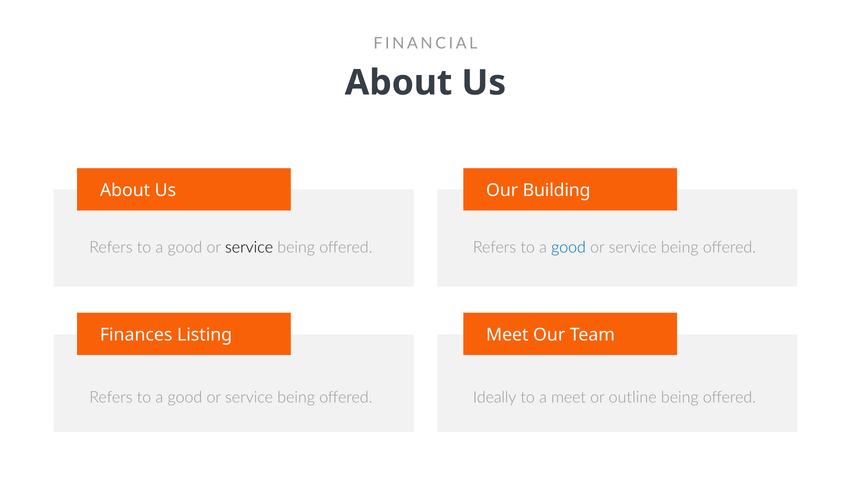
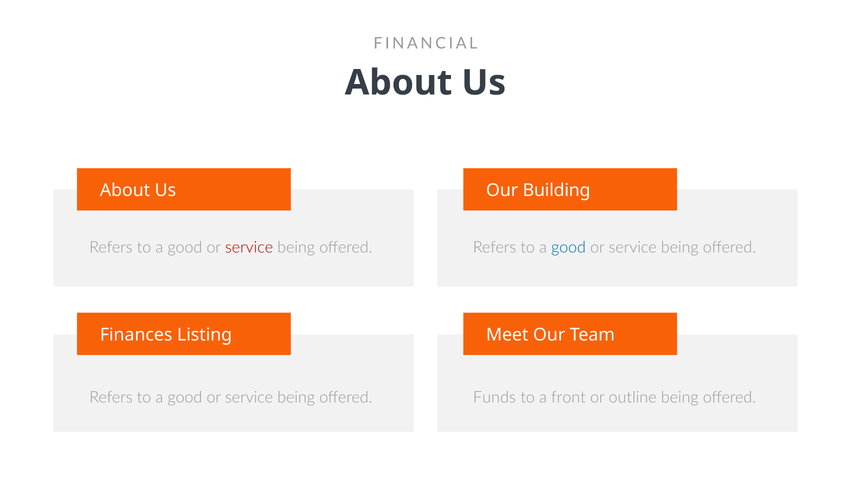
service colour: black -> red (249, 248)
Ideally: Ideally -> Funds (494, 397)
a meet: meet -> front (569, 397)
